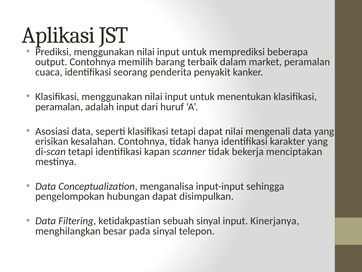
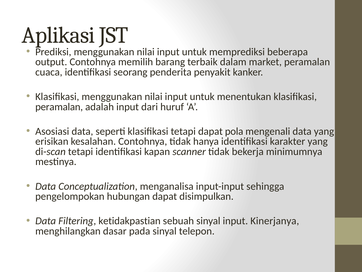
dapat nilai: nilai -> pola (234, 131)
menciptakan: menciptakan -> minimumnya (294, 151)
besar: besar -> dasar (115, 231)
